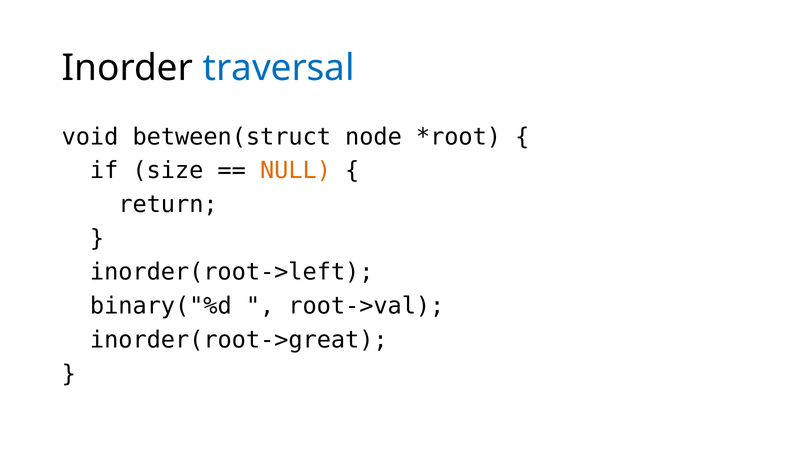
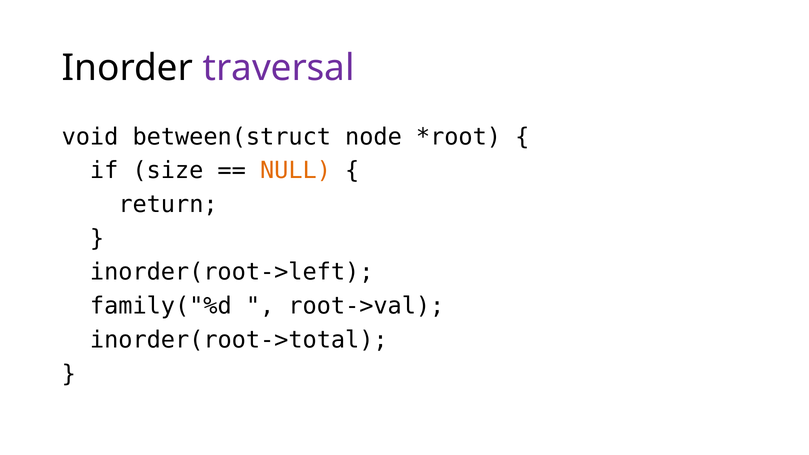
traversal colour: blue -> purple (279, 68)
binary("%d: binary("%d -> family("%d (161, 306)
inorder(root->great: inorder(root->great -> inorder(root->total (239, 340)
